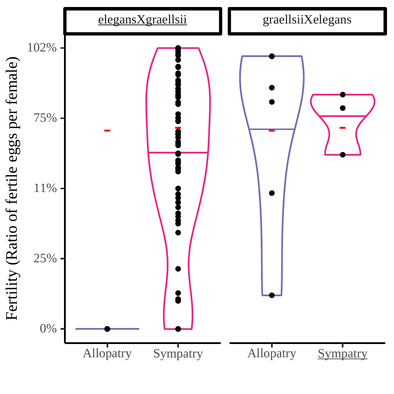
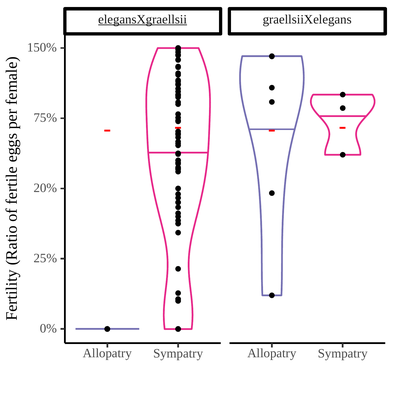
102%: 102% -> 150% (42, 47)
11%: 11% -> 20% (45, 188)
Sympatry underline: present -> none (343, 353)
